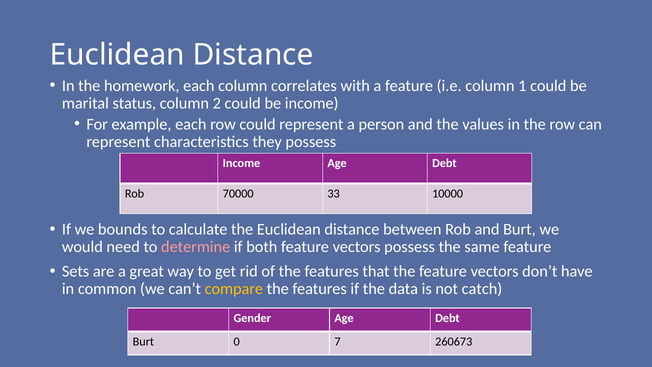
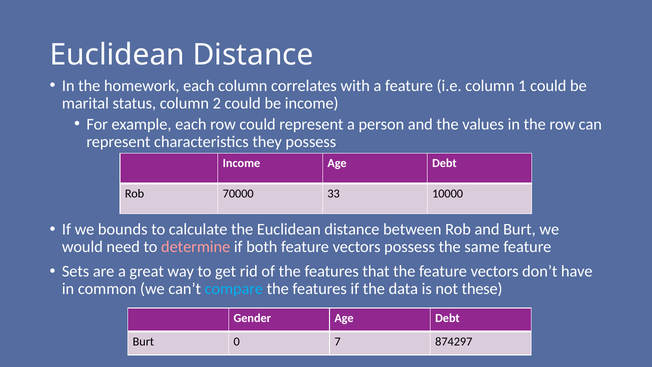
compare colour: yellow -> light blue (234, 289)
catch: catch -> these (482, 289)
260673: 260673 -> 874297 (454, 341)
